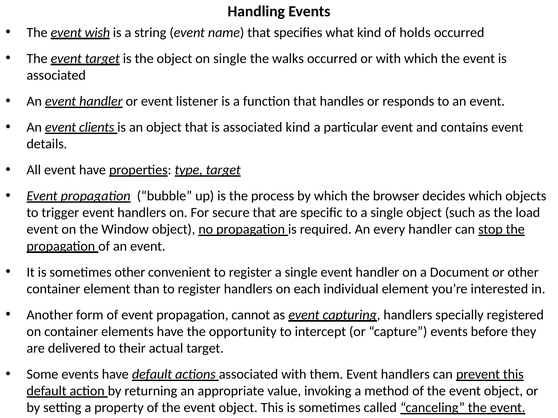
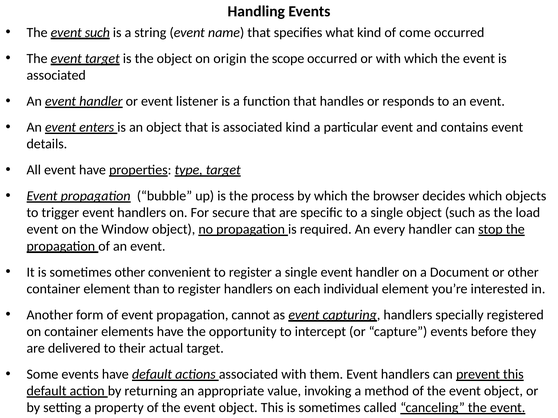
event wish: wish -> such (97, 33)
holds: holds -> come (415, 33)
on single: single -> origin (230, 59)
walks: walks -> scope (288, 59)
clients: clients -> enters (97, 127)
